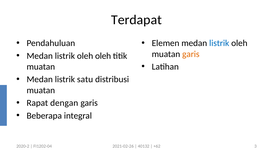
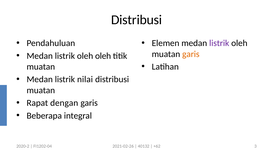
Terdapat: Terdapat -> Distribusi (137, 20)
listrik colour: blue -> purple (219, 43)
satu: satu -> nilai (85, 80)
